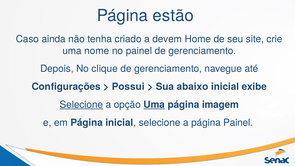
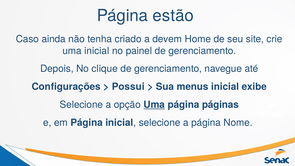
uma nome: nome -> inicial (97, 51)
abaixo: abaixo -> menus (193, 87)
Selecione underline: present -> none (81, 105)
imagem: imagem -> páginas (220, 105)
página Painel: Painel -> Nome (238, 123)
